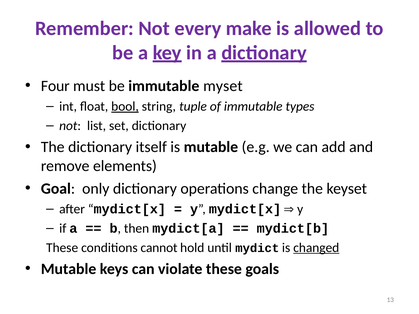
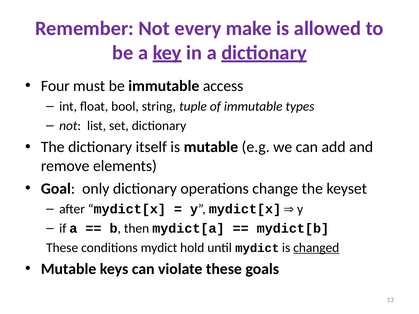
myset: myset -> access (223, 86)
bool underline: present -> none (125, 107)
conditions cannot: cannot -> mydict (159, 248)
